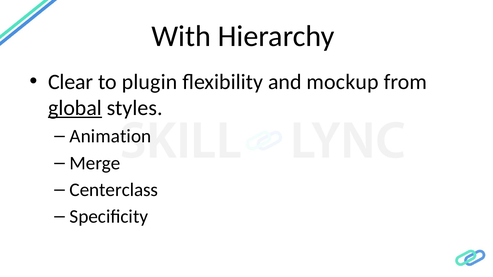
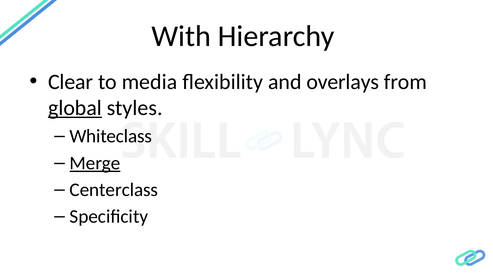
plugin: plugin -> media (150, 82)
mockup: mockup -> overlays (343, 82)
Animation: Animation -> Whiteclass (111, 136)
Merge underline: none -> present (95, 163)
